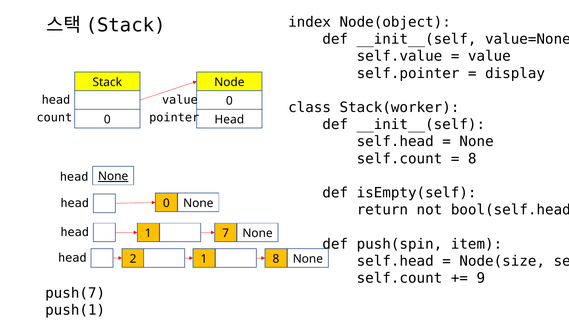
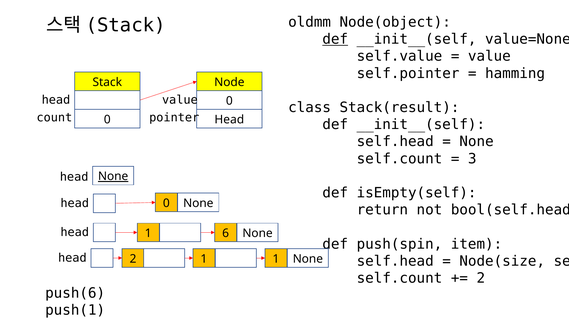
index: index -> oldmm (310, 22)
def underline: none -> present (335, 39)
display: display -> hamming (515, 73)
Stack(worker: Stack(worker -> Stack(result (399, 107)
8: 8 -> 3 (472, 159)
7: 7 -> 6 (226, 233)
head 8: 8 -> 1 (276, 259)
9: 9 -> 2 (481, 278)
push(7: push(7 -> push(6 (75, 293)
